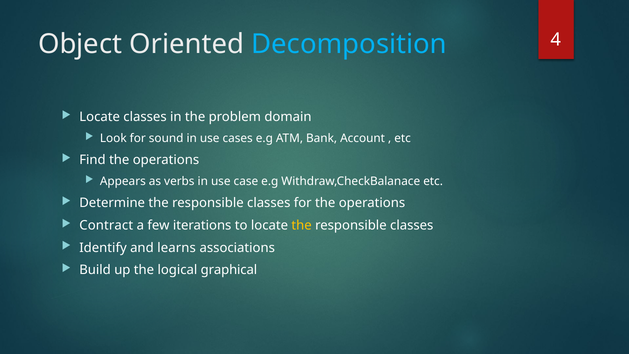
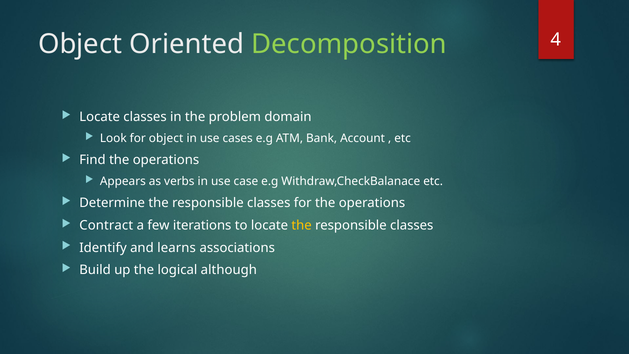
Decomposition colour: light blue -> light green (349, 44)
for sound: sound -> object (166, 138)
graphical: graphical -> although (229, 270)
